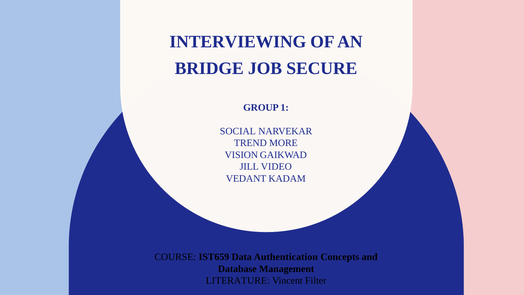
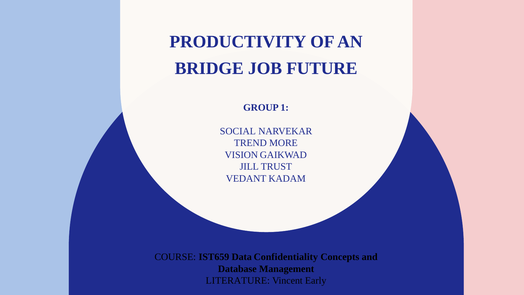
INTERVIEWING: INTERVIEWING -> PRODUCTIVITY (238, 42)
SECURE: SECURE -> FUTURE (322, 68)
VIDEO: VIDEO -> TRUST (276, 167)
Authentication: Authentication -> Confidentiality (286, 257)
Filter: Filter -> Early (316, 280)
